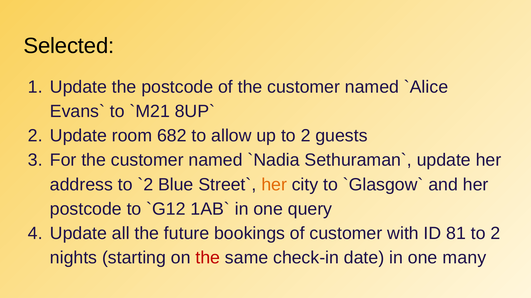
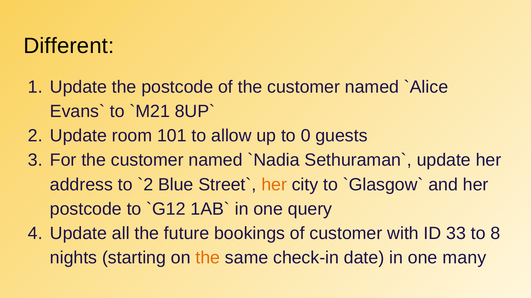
Selected: Selected -> Different (69, 46)
682: 682 -> 101 (172, 136)
up to 2: 2 -> 0 (306, 136)
81: 81 -> 33 (456, 234)
2: 2 -> 8 (495, 234)
the colour: red -> orange (208, 258)
